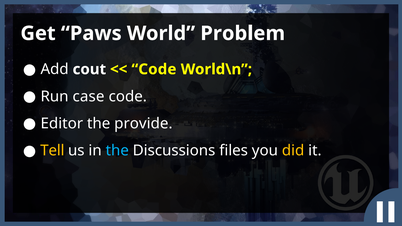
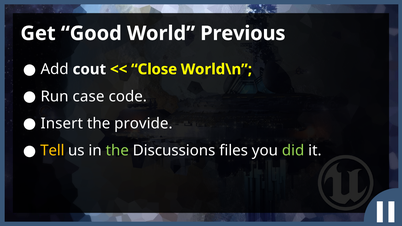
Paws: Paws -> Good (91, 33)
Problem: Problem -> Previous (243, 33)
Code: Code -> Close (154, 69)
Editor: Editor -> Insert (62, 124)
the colour: light blue -> light green (117, 151)
did colour: yellow -> light green (293, 151)
